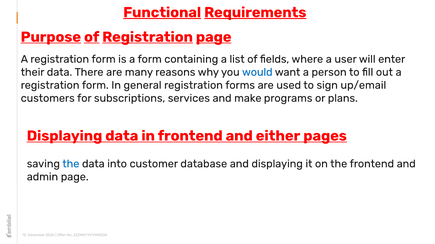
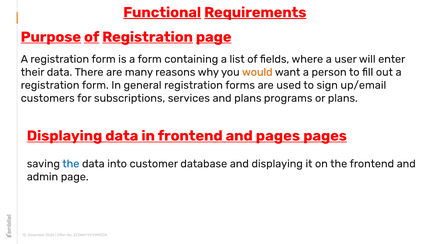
would colour: blue -> orange (257, 72)
and make: make -> plans (248, 98)
and either: either -> pages (278, 136)
